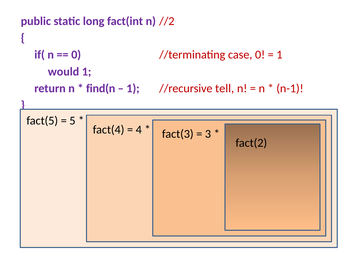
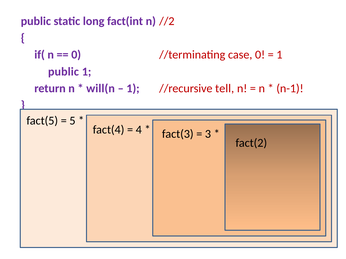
would: would -> public (63, 72)
find(n: find(n -> will(n (101, 88)
